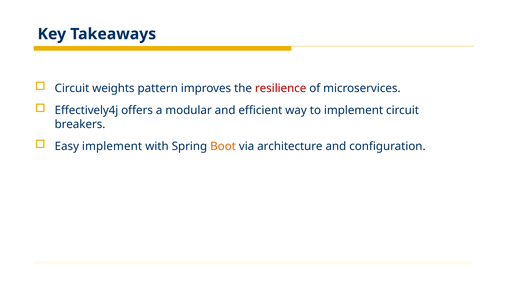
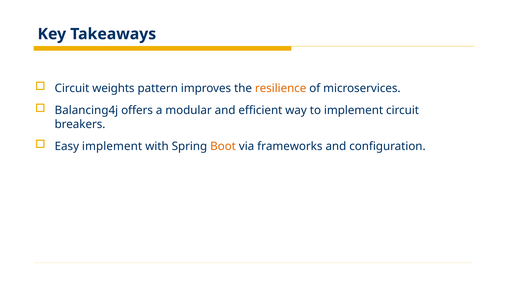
resilience colour: red -> orange (281, 88)
Effectively4j: Effectively4j -> Balancing4j (86, 110)
architecture: architecture -> frameworks (290, 146)
